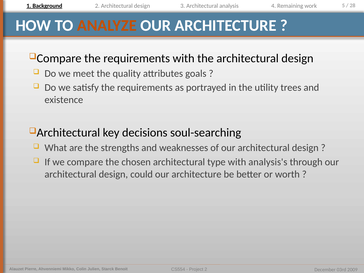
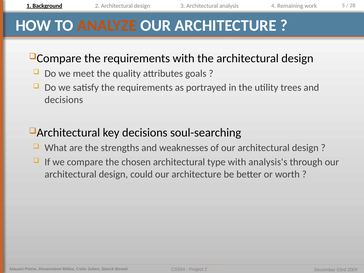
existence: existence -> decisions (64, 100)
